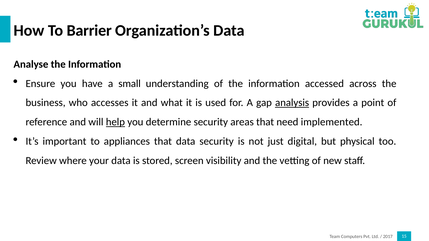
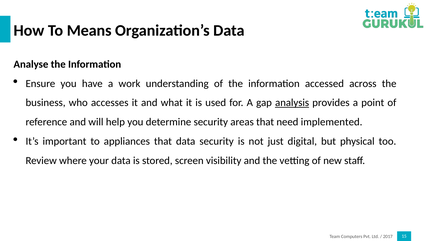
Barrier: Barrier -> Means (89, 30)
small: small -> work (129, 84)
help underline: present -> none (115, 122)
